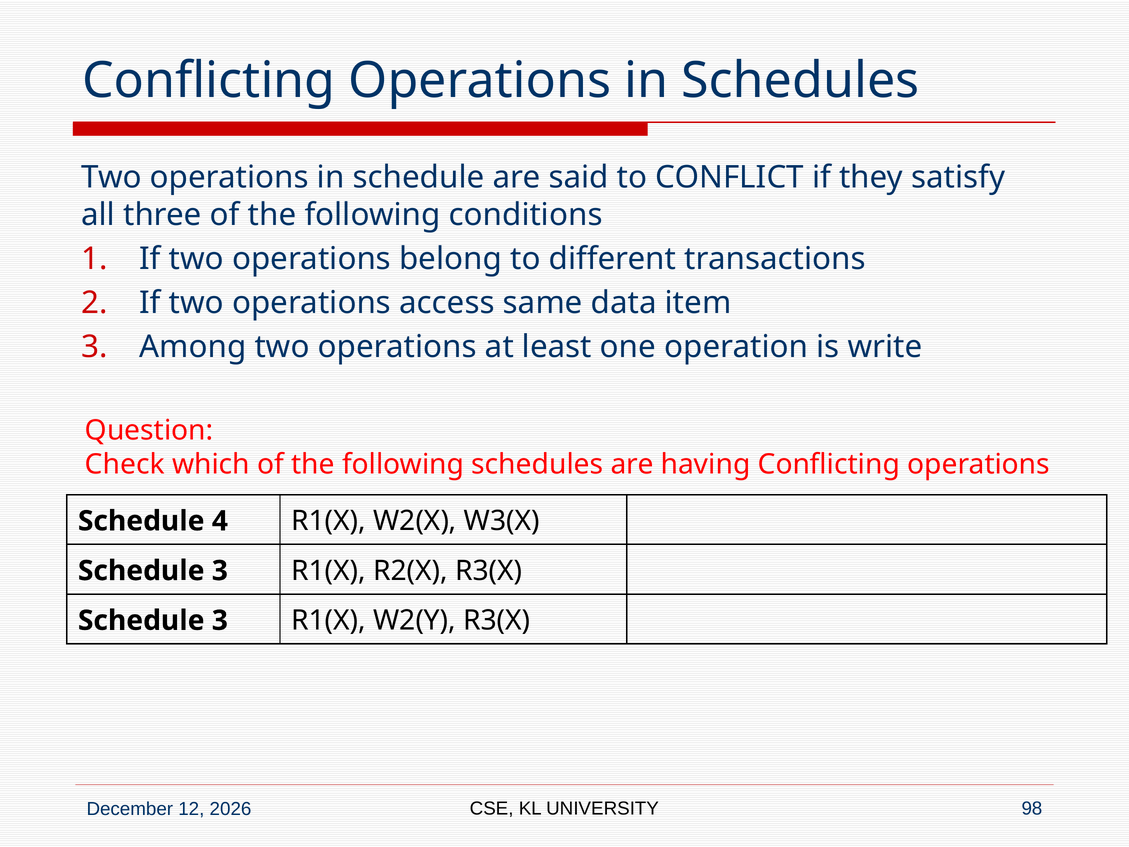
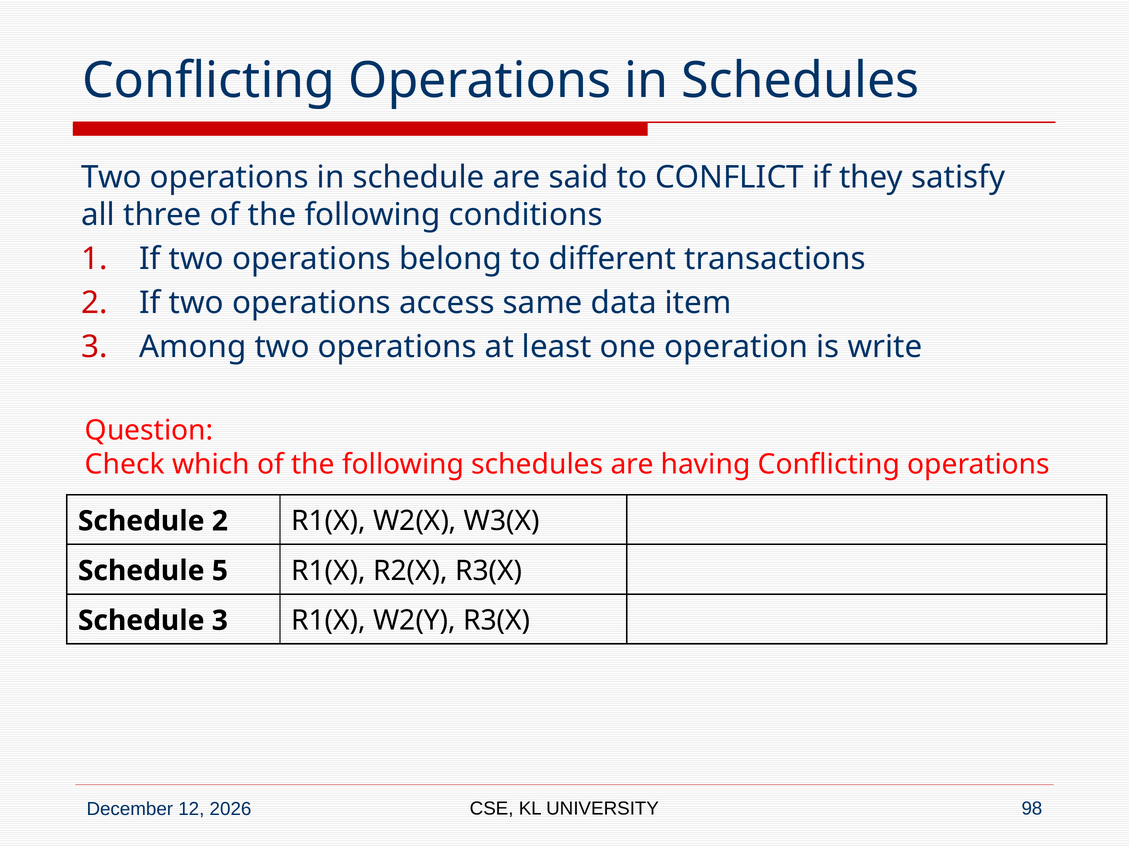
Schedule 4: 4 -> 2 (220, 521)
3: 3 -> 5 (220, 571)
